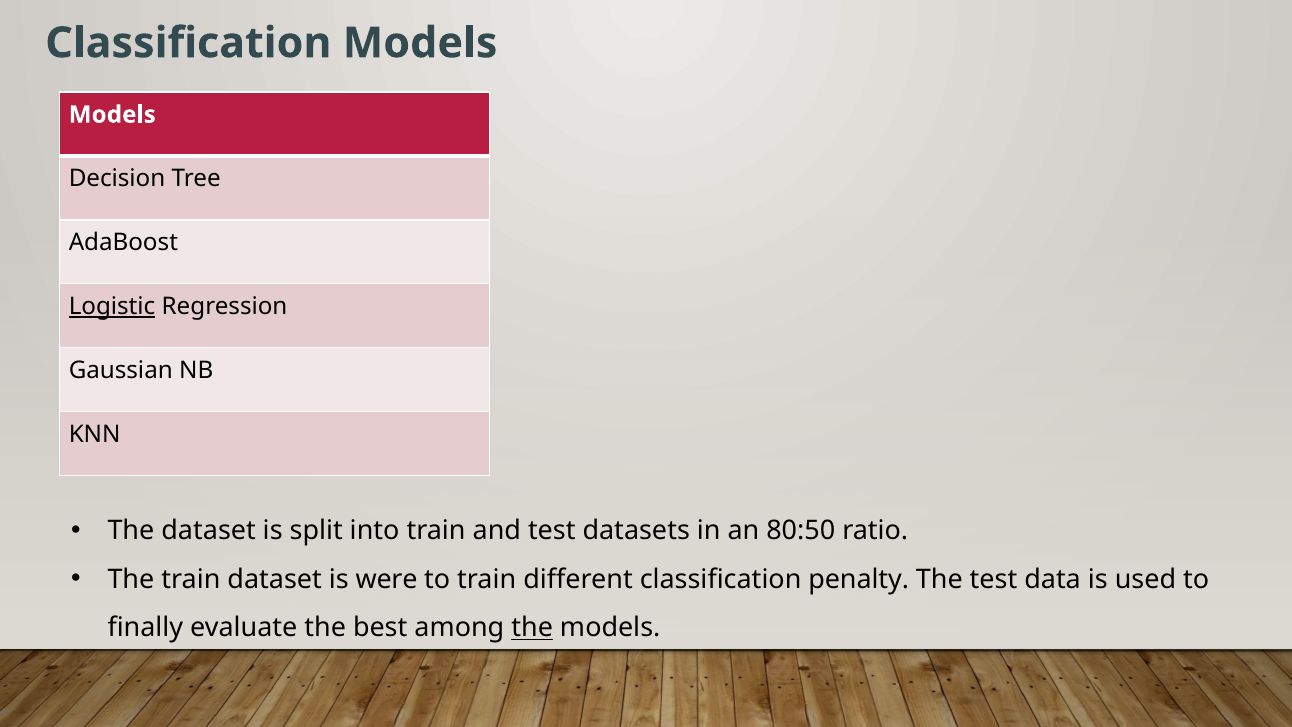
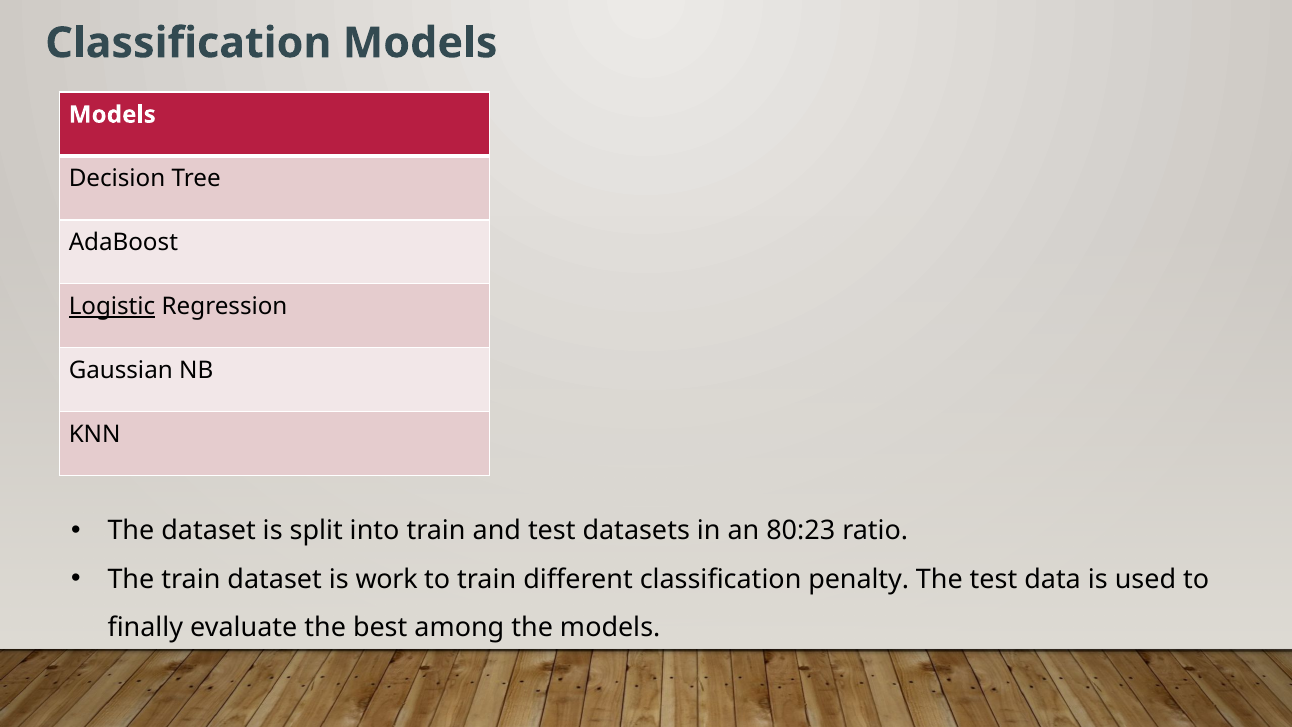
80:50: 80:50 -> 80:23 (801, 531)
were: were -> work (387, 579)
the underline: present -> none (532, 628)
